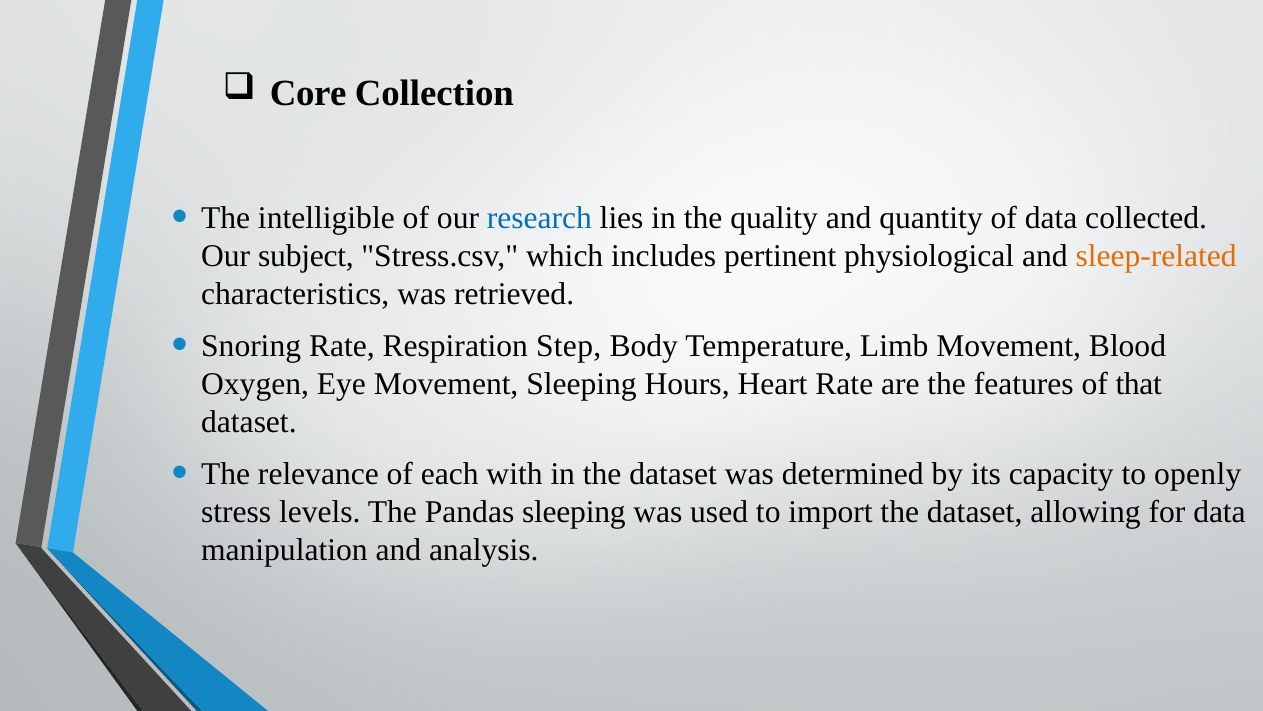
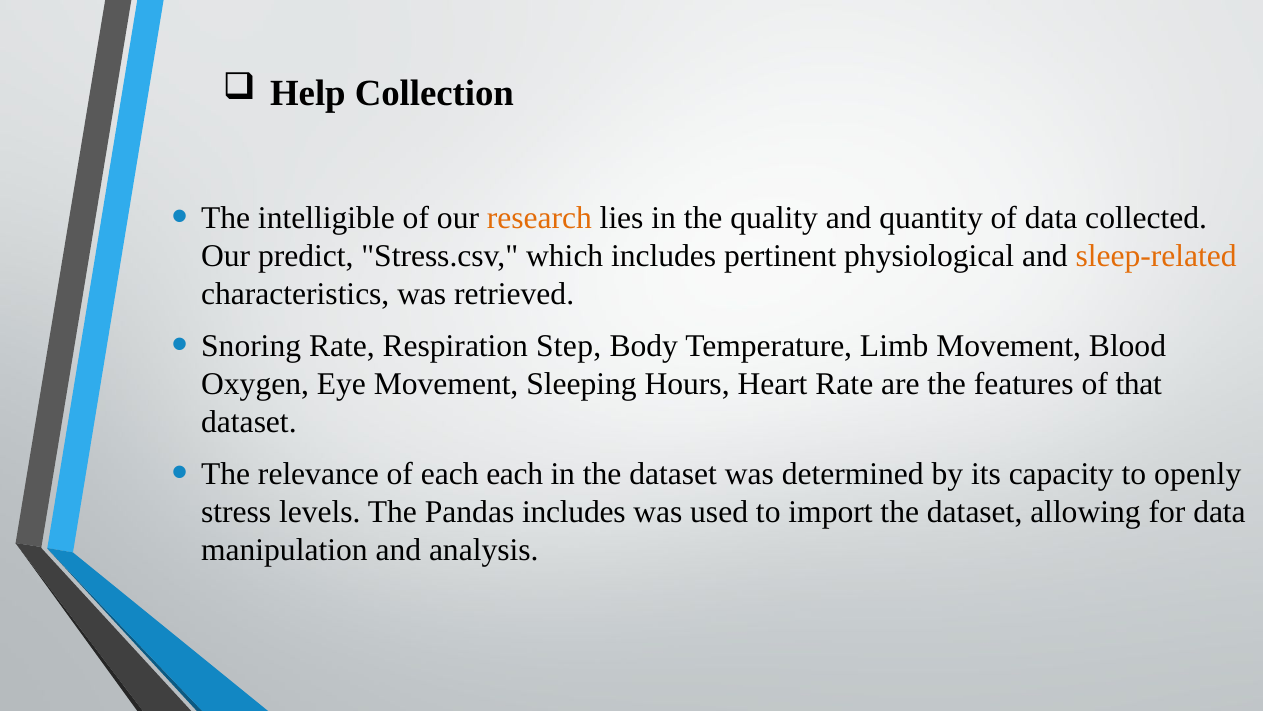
Core: Core -> Help (308, 93)
research colour: blue -> orange (539, 218)
subject: subject -> predict (306, 256)
each with: with -> each (515, 474)
Pandas sleeping: sleeping -> includes (574, 512)
